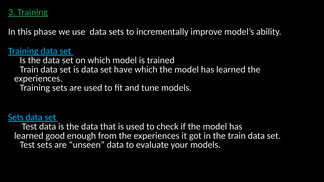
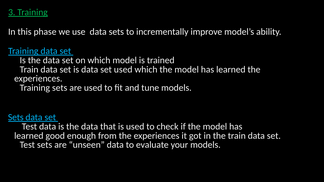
set have: have -> used (123, 70)
